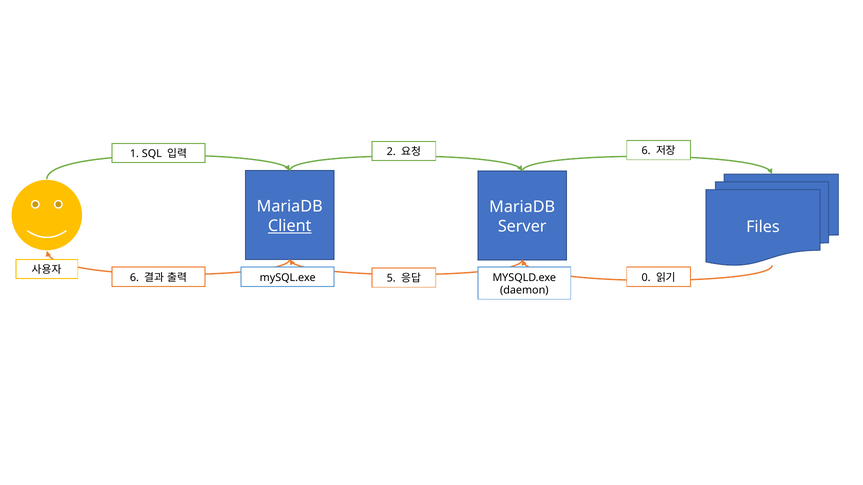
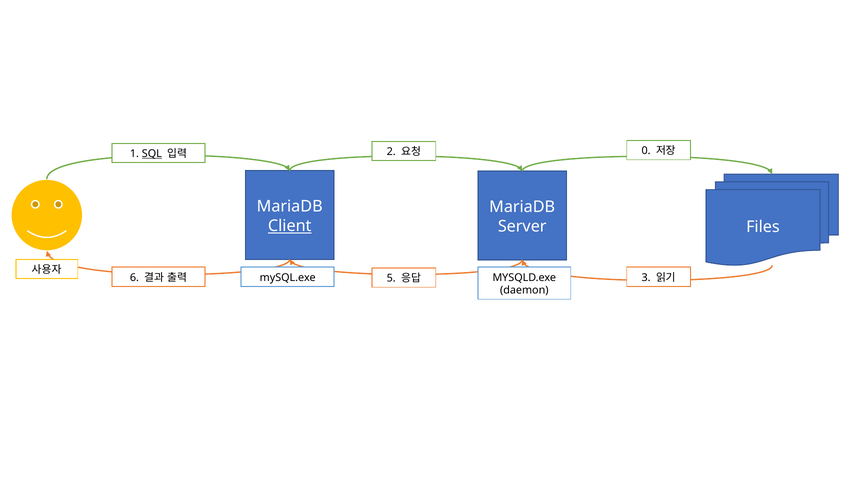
SQL underline: none -> present (152, 154)
6: 6 -> 0 (646, 151)
0: 0 -> 3 (646, 278)
